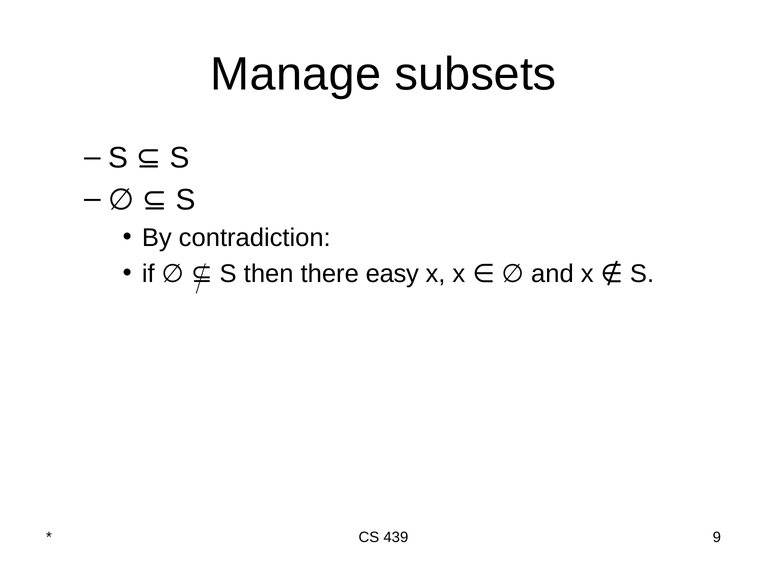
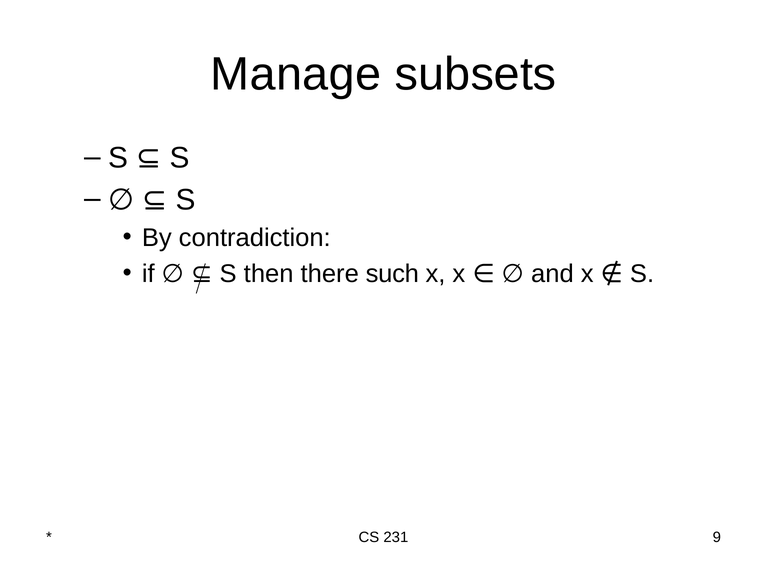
easy: easy -> such (392, 274)
439: 439 -> 231 (396, 538)
